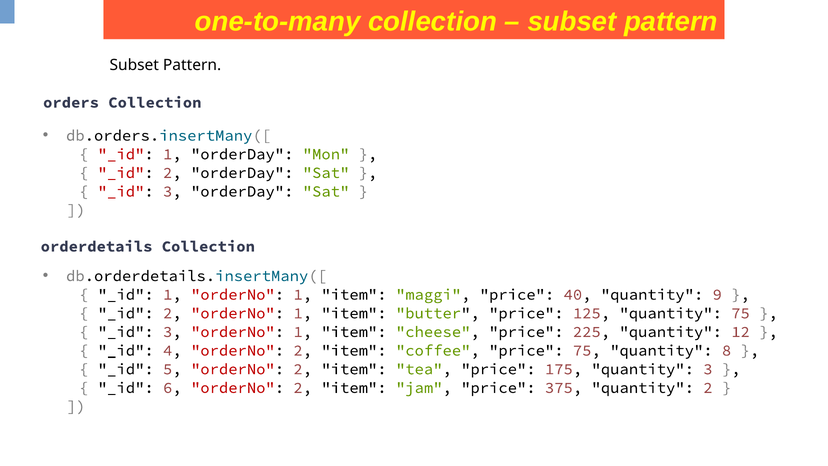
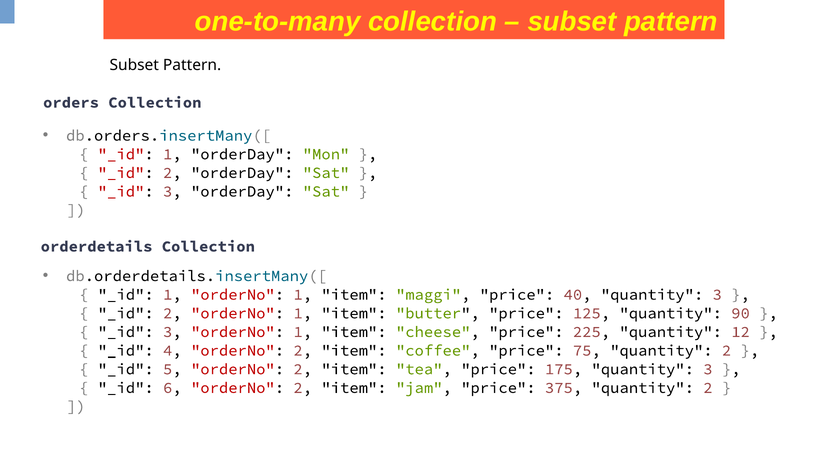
40 quantity 9: 9 -> 3 (717, 294)
quantity 75: 75 -> 90 (741, 313)
75 quantity 8: 8 -> 2 (727, 350)
